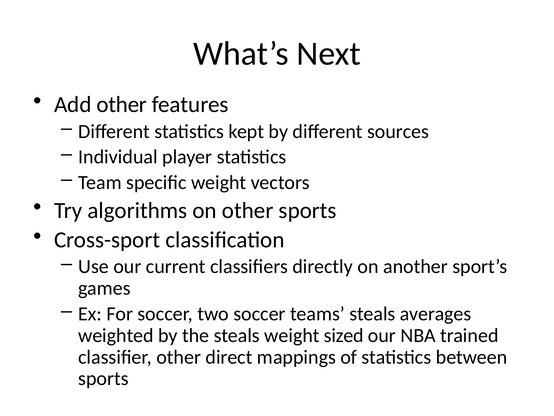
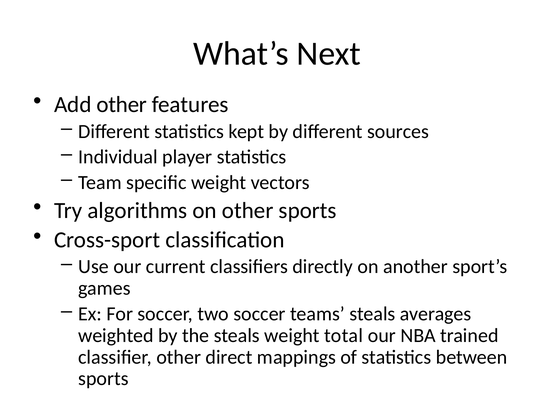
sized: sized -> total (344, 335)
